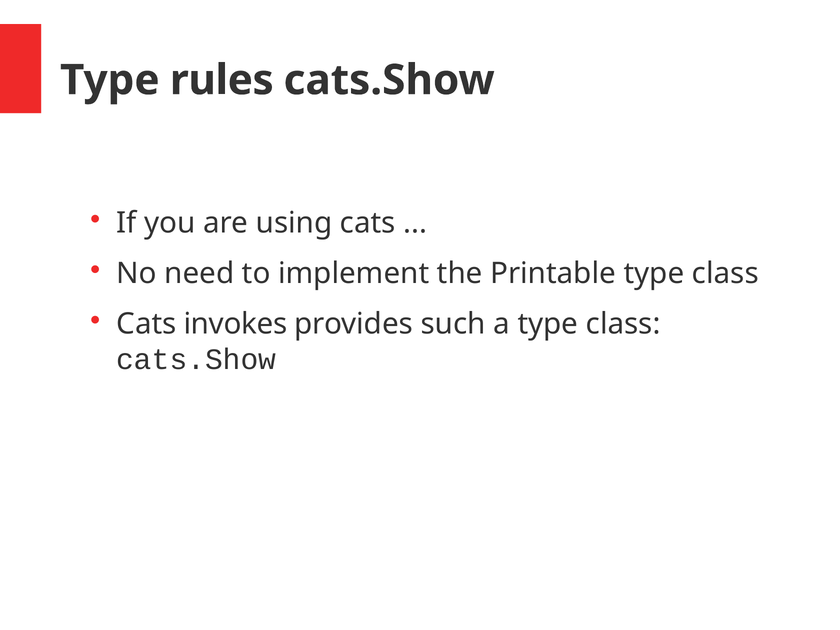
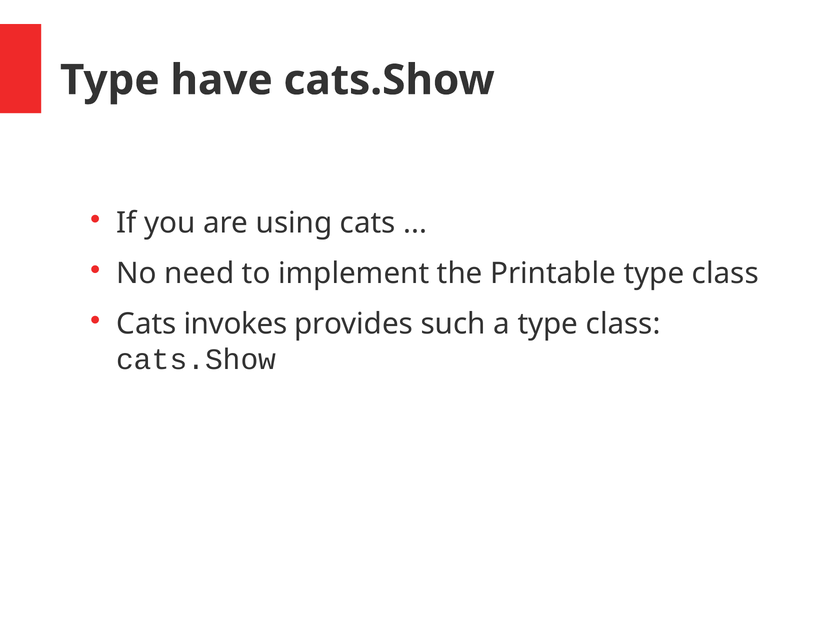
rules: rules -> have (222, 80)
